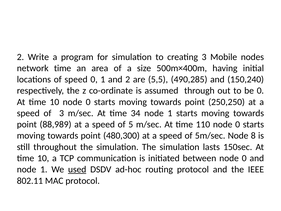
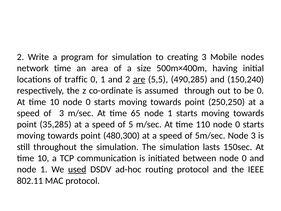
of speed: speed -> traffic (76, 79)
are underline: none -> present (139, 79)
34: 34 -> 65 (136, 113)
88,989: 88,989 -> 35,285 (56, 124)
Node 8: 8 -> 3 (253, 136)
